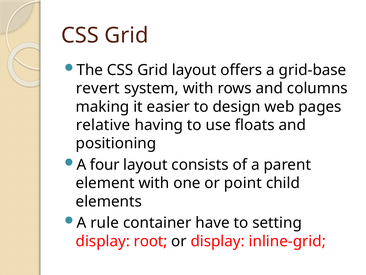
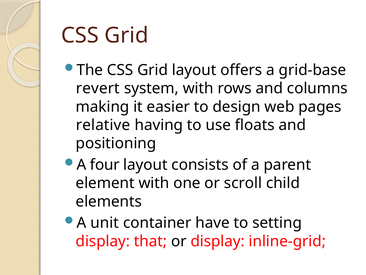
point: point -> scroll (243, 183)
rule: rule -> unit (105, 222)
root: root -> that (150, 241)
